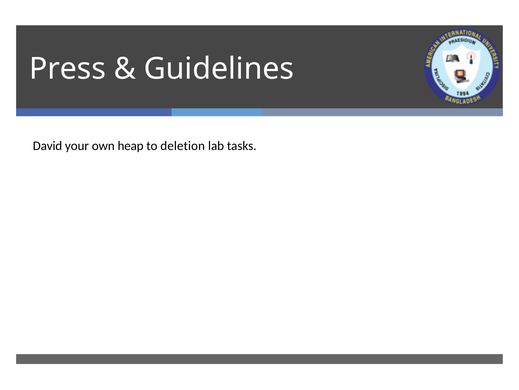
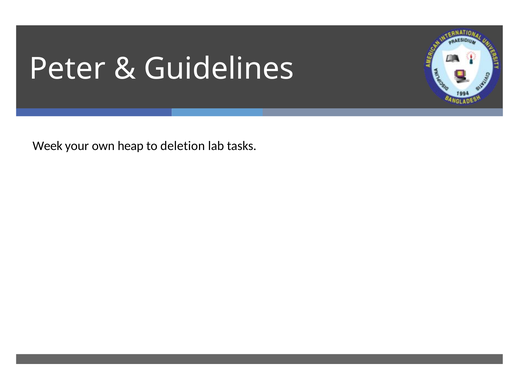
Press: Press -> Peter (67, 69)
David: David -> Week (48, 145)
